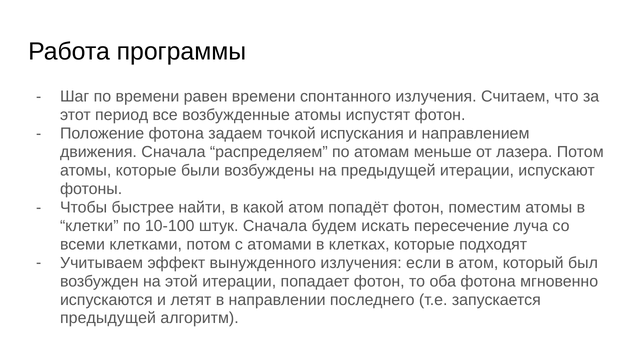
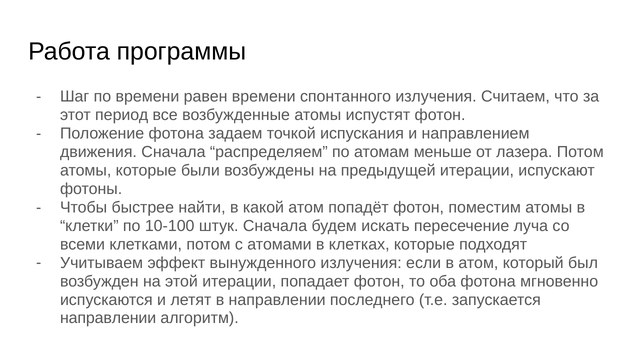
предыдущей: предыдущей -> направлении (108, 318)
